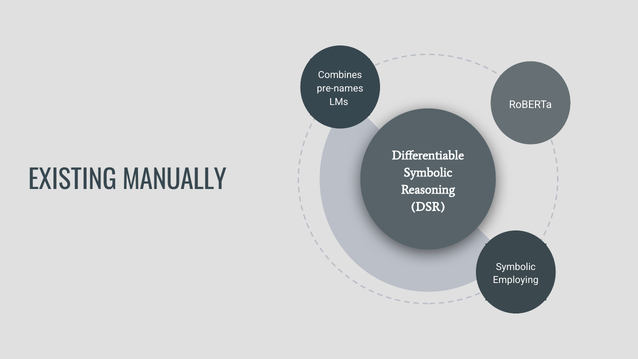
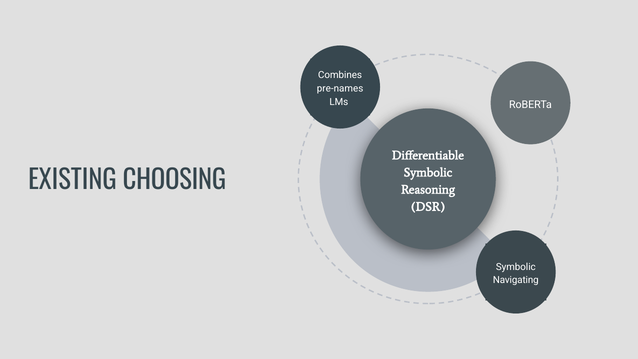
MANUALLY: MANUALLY -> CHOOSING (174, 181)
Employing: Employing -> Navigating (516, 280)
